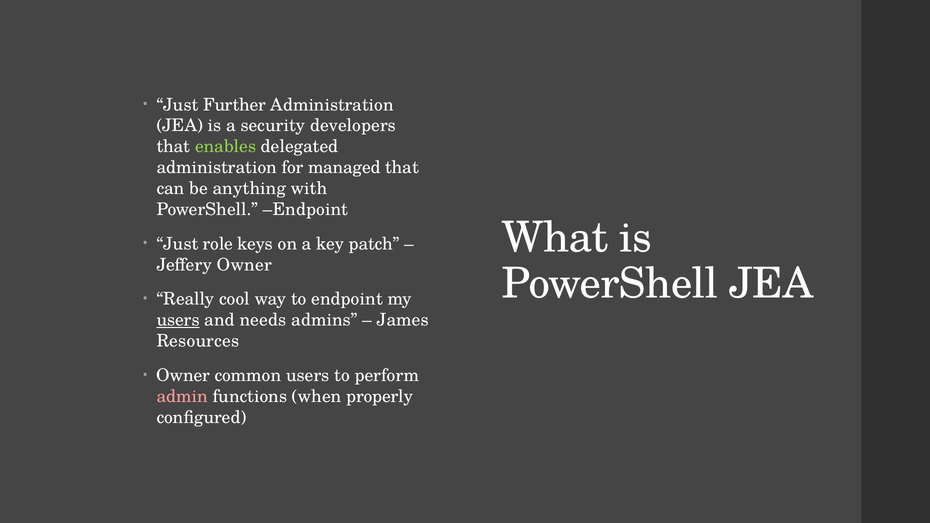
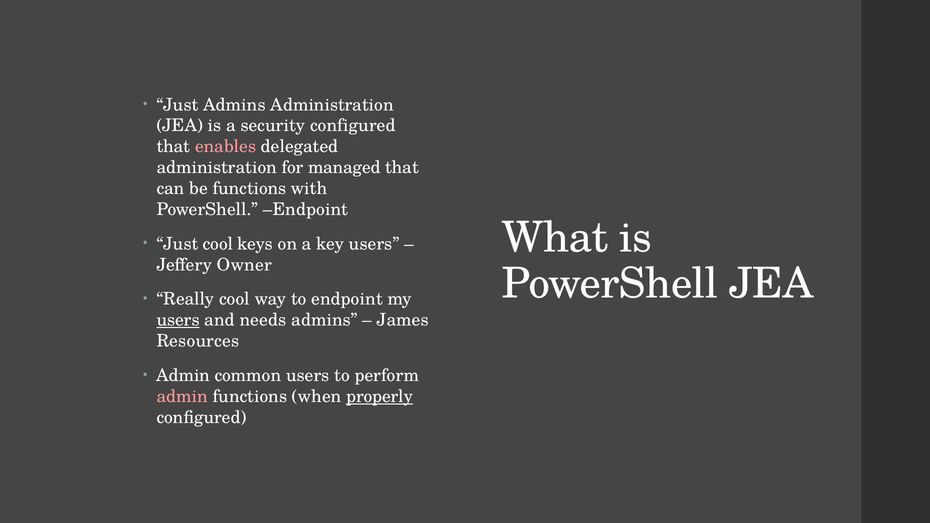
Just Further: Further -> Admins (234, 105)
security developers: developers -> configured (353, 126)
enables colour: light green -> pink (226, 147)
be anything: anything -> functions (249, 188)
Just role: role -> cool (218, 244)
key patch: patch -> users (374, 244)
Owner: Owner -> Admin (183, 376)
properly underline: none -> present (380, 397)
